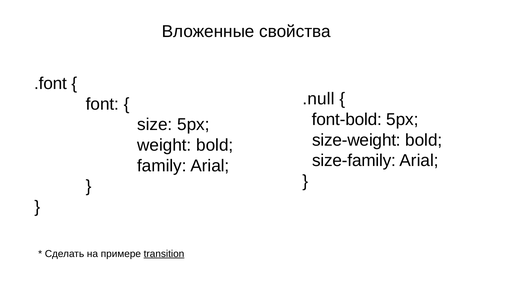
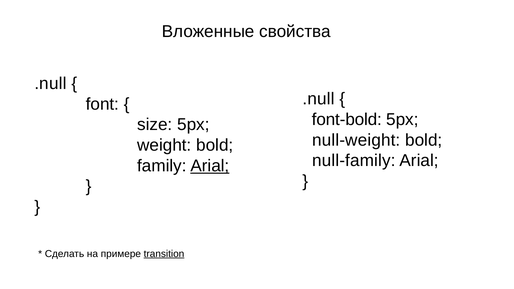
.font: .font -> .null (50, 84)
size-weight: size-weight -> null-weight (356, 140)
size-family: size-family -> null-family (354, 161)
Arial underline: none -> present (210, 166)
